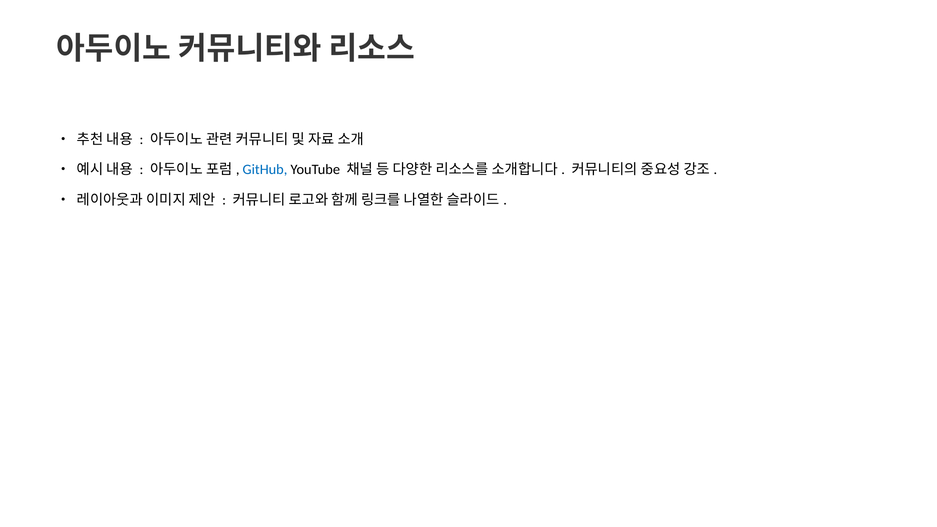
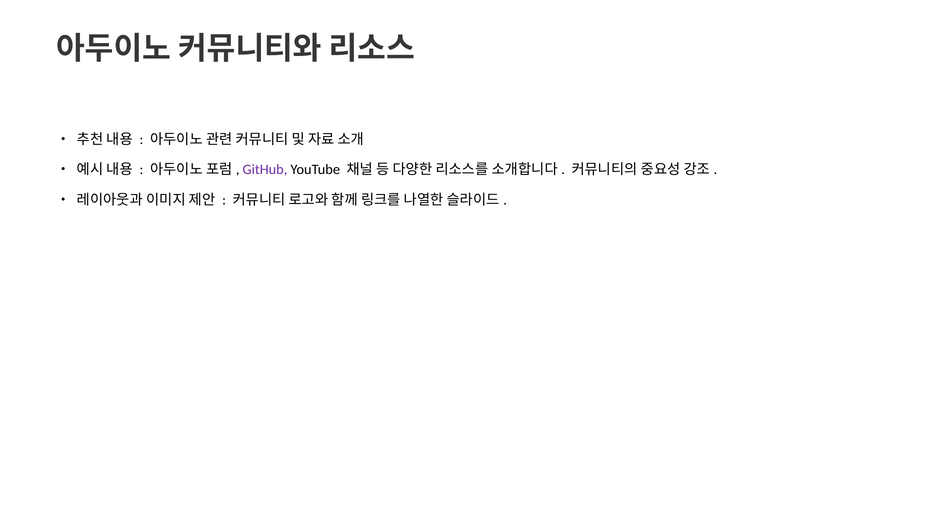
GitHub colour: blue -> purple (265, 170)
